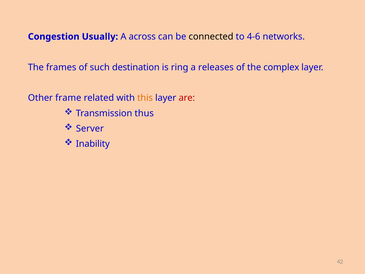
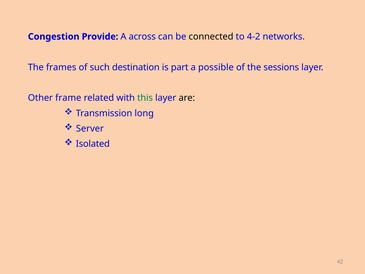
Usually: Usually -> Provide (100, 37)
4-6: 4-6 -> 4-2 (254, 37)
ring: ring -> part (180, 67)
releases: releases -> possible (216, 67)
complex: complex -> sessions (281, 67)
this colour: orange -> green (145, 98)
are colour: red -> black (187, 98)
thus: thus -> long (144, 113)
Inability: Inability -> Isolated (93, 144)
